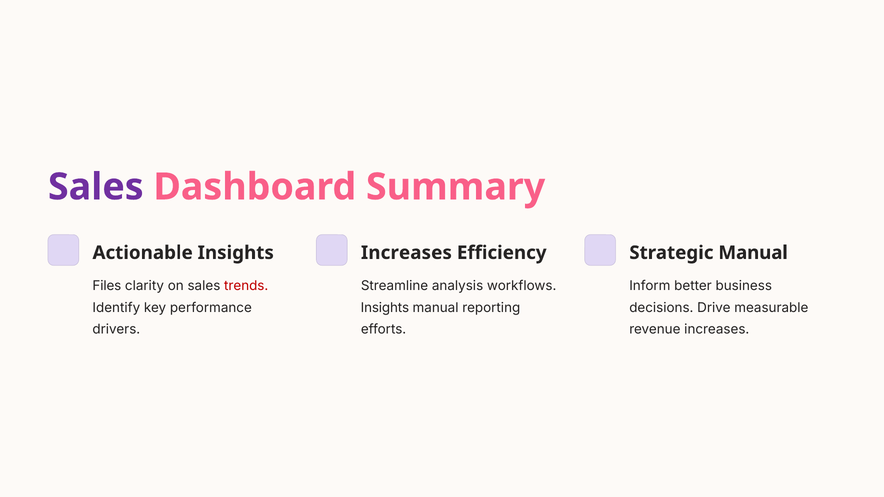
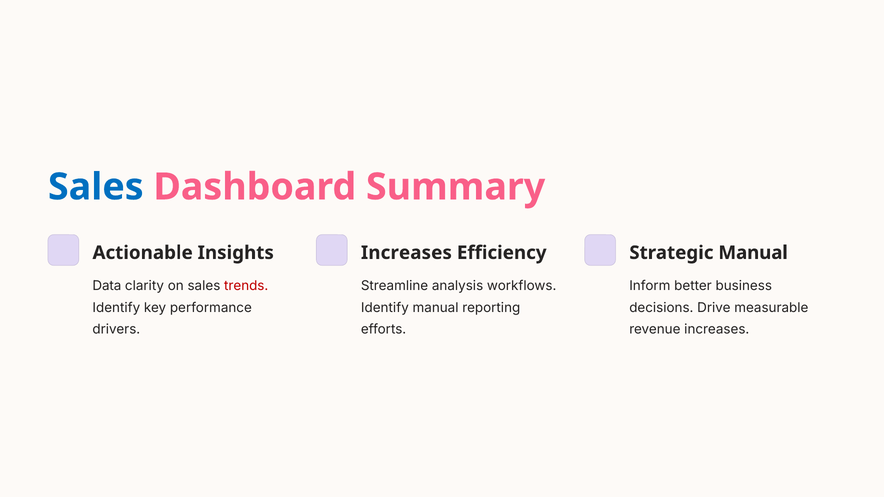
Sales colour: purple -> blue (96, 187)
Files: Files -> Data (107, 286)
Insights: Insights -> Identify (385, 308)
